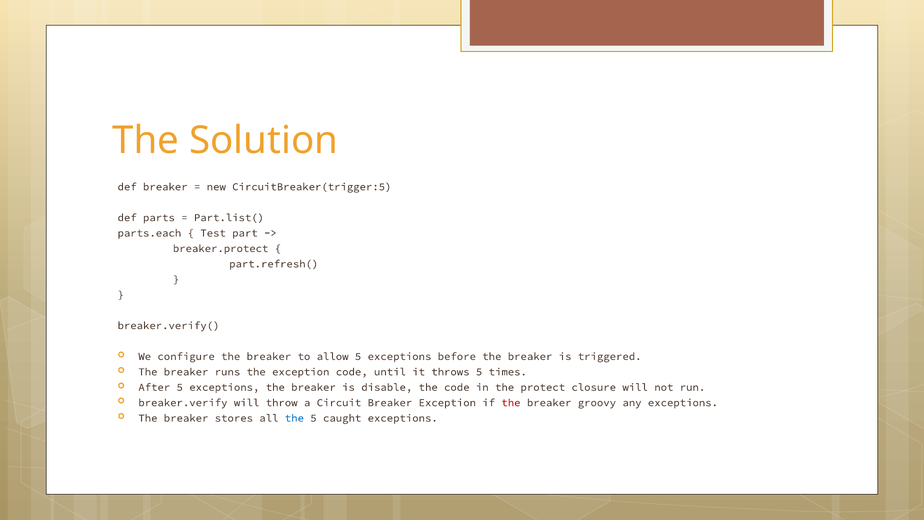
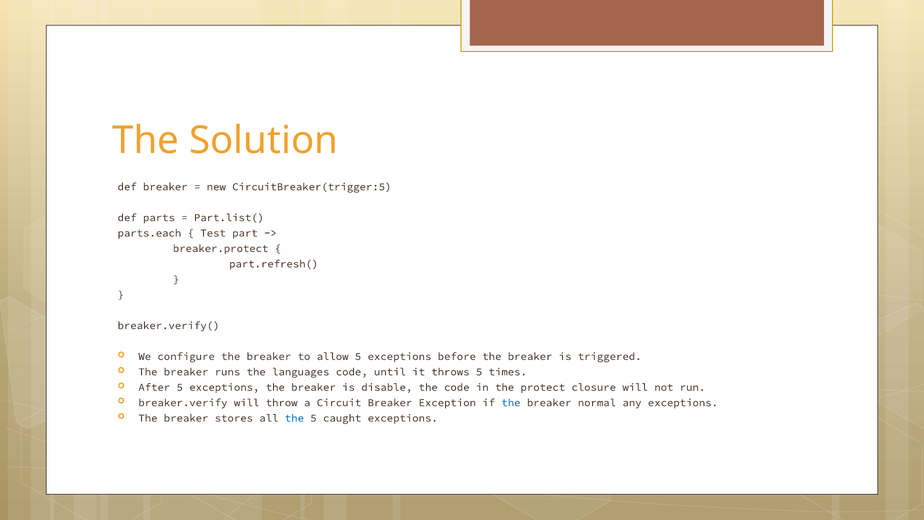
the exception: exception -> languages (301, 372)
the colour: red -> blue (511, 402)
groovy: groovy -> normal (597, 402)
